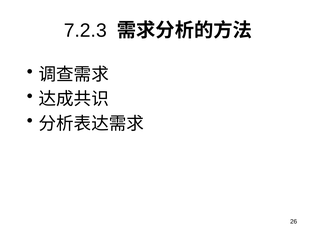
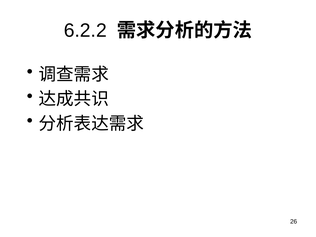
7.2.3: 7.2.3 -> 6.2.2 (85, 31)
